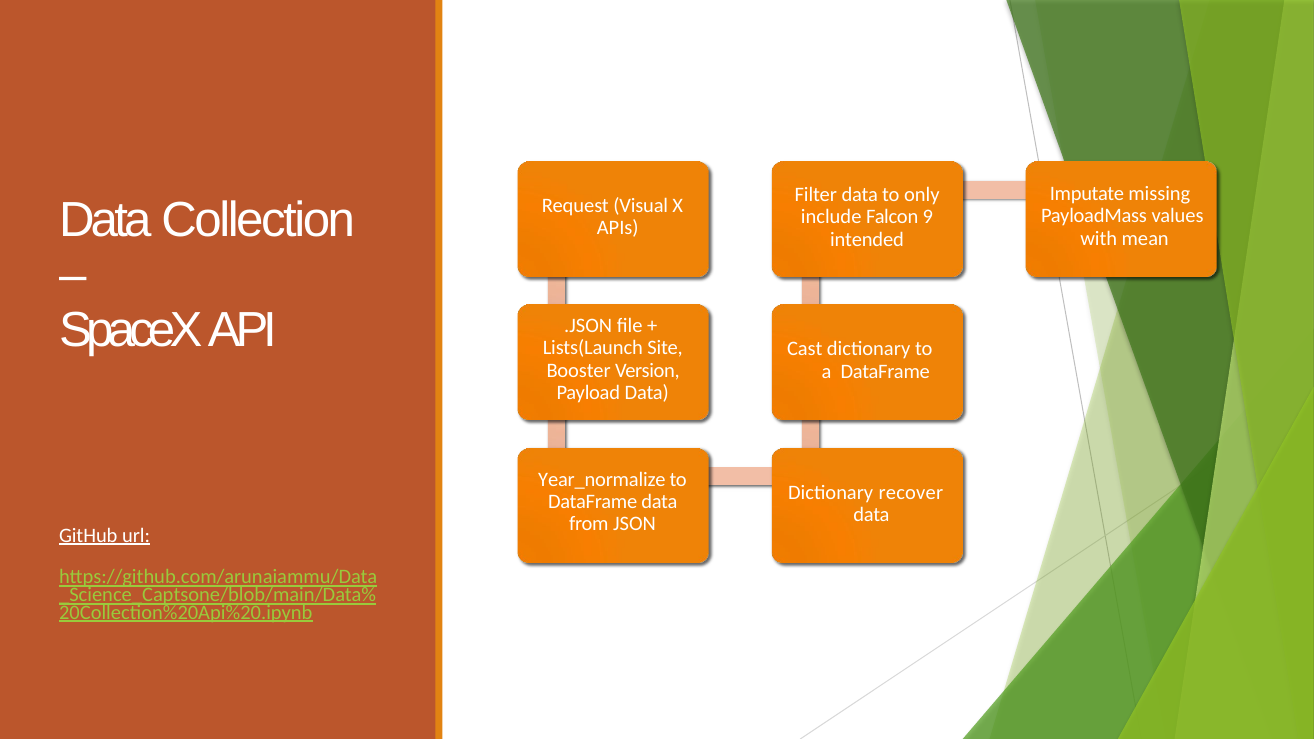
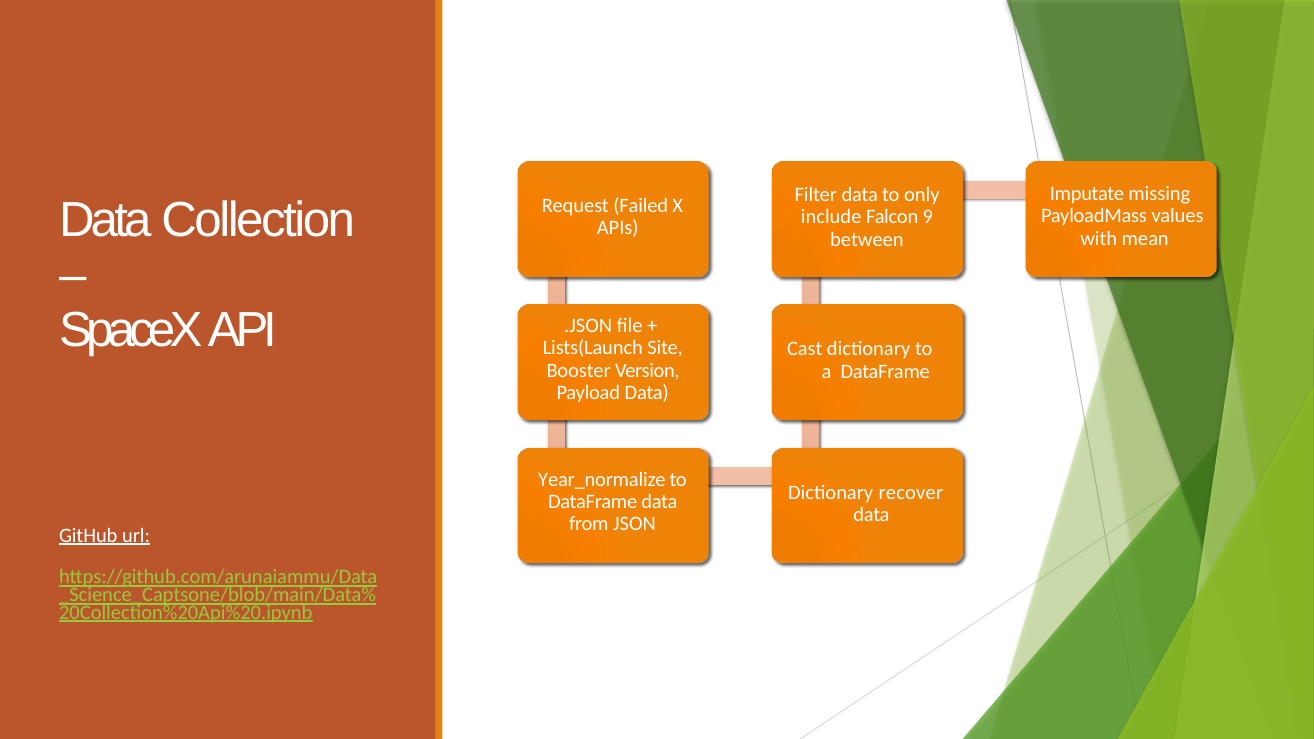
Visual: Visual -> Failed (641, 206)
intended: intended -> between (867, 240)
